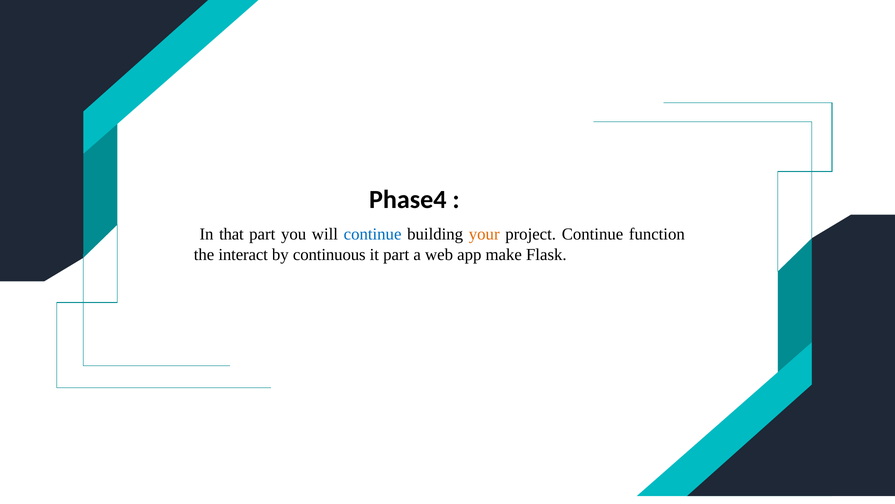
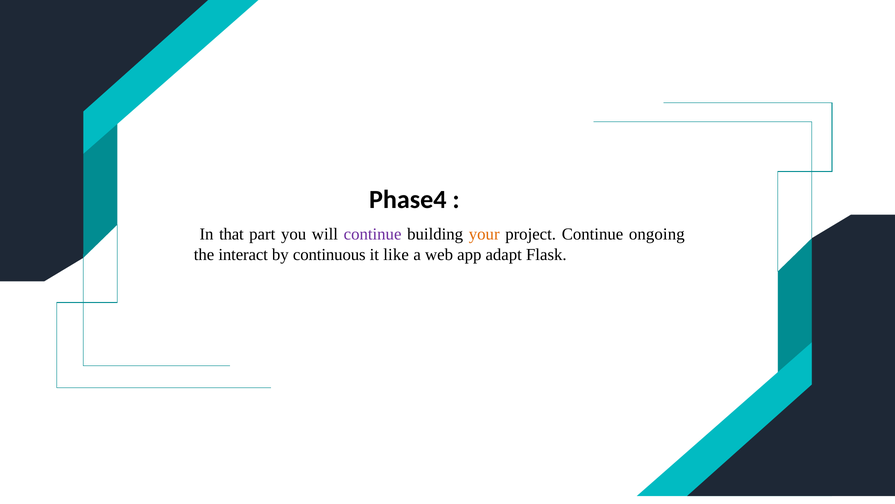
continue colour: blue -> purple (373, 234)
function: function -> ongoing (657, 234)
it part: part -> like (396, 254)
make: make -> adapt (504, 254)
